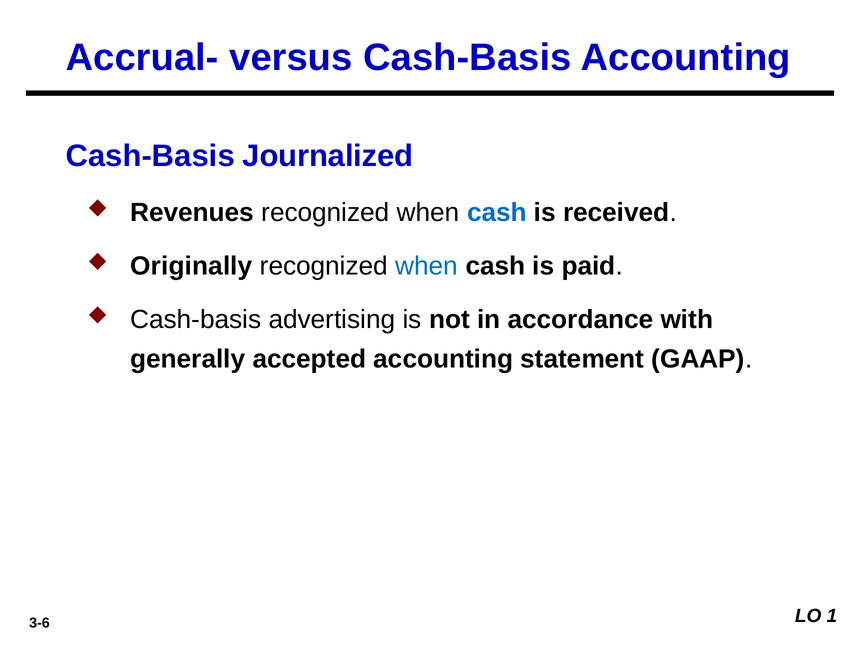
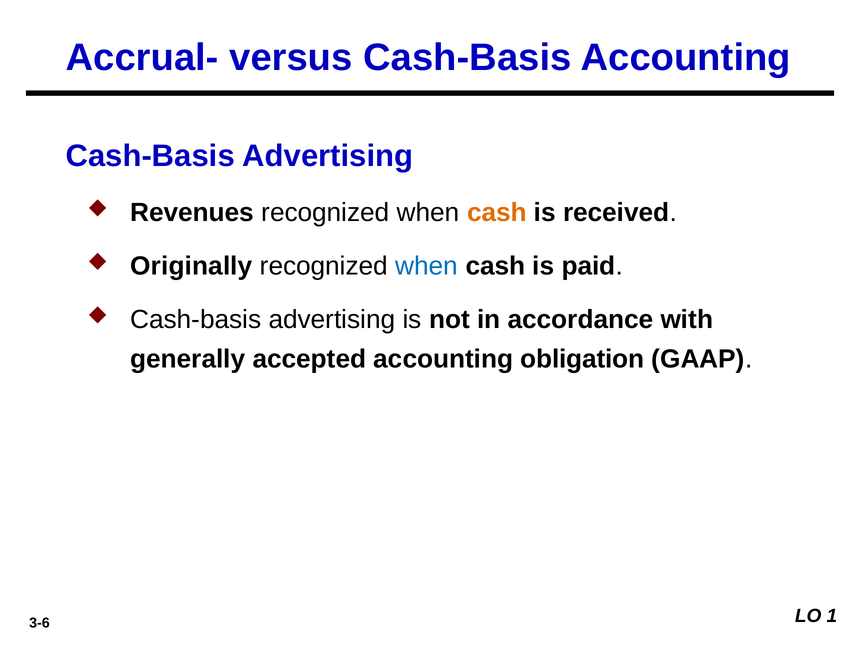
Journalized: Journalized -> Advertising (328, 156)
cash colour: blue -> orange (497, 212)
statement: statement -> obligation (582, 359)
